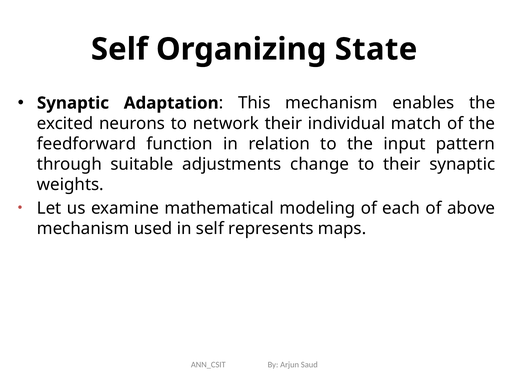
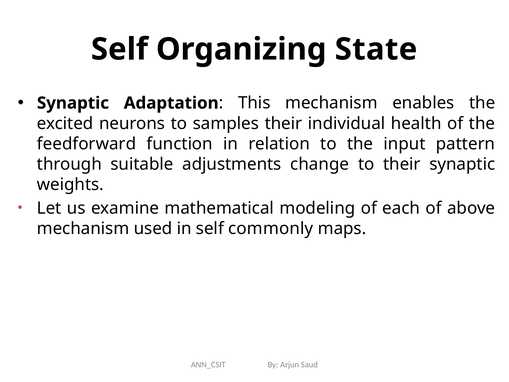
network: network -> samples (226, 123)
match: match -> health (416, 123)
represents: represents -> commonly (271, 229)
